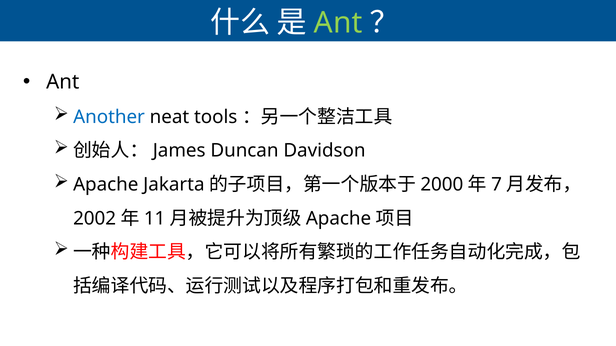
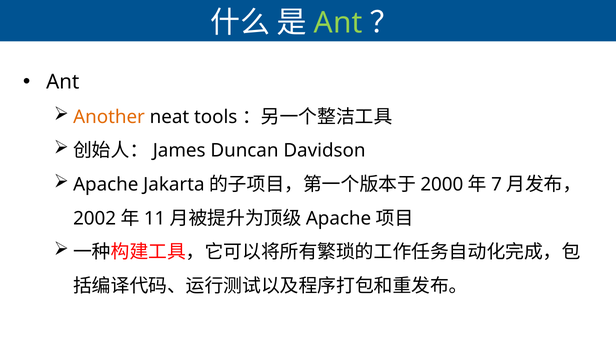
Another colour: blue -> orange (109, 117)
